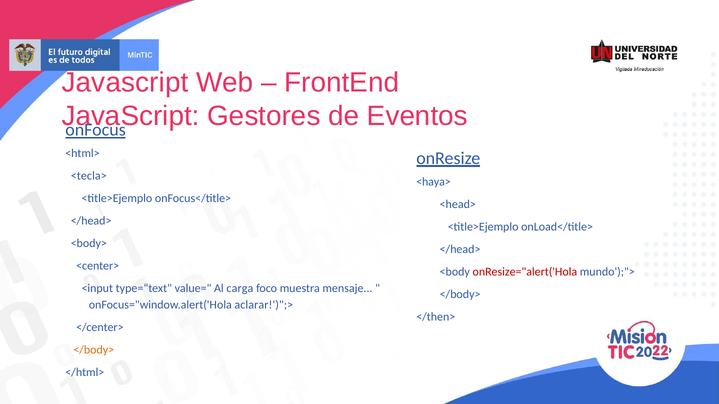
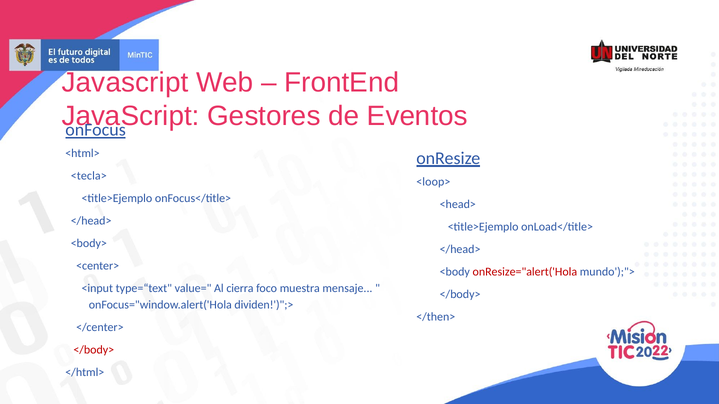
<haya>: <haya> -> <loop> (433, 182)
carga: carga -> cierra (240, 289)
aclarar!')";>: aclarar!')";> -> dividen!')";> (264, 305)
</body> colour: orange -> red (94, 350)
